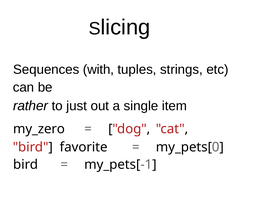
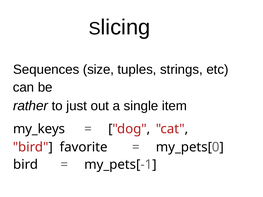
with: with -> size (98, 70)
my_zero: my_zero -> my_keys (39, 129)
